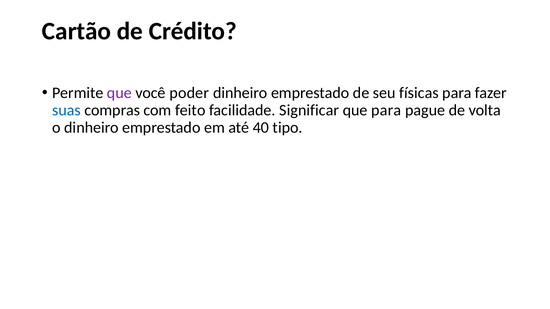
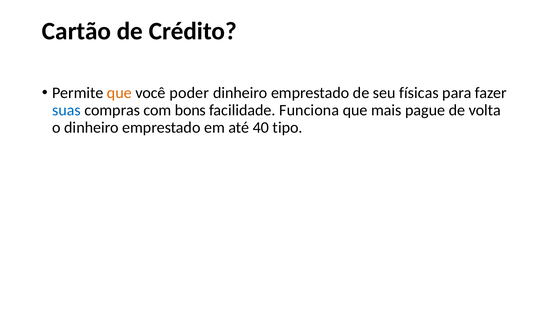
que colour: purple -> orange (119, 93)
feito: feito -> bons (190, 110)
Significar: Significar -> Funciona (309, 110)
que para: para -> mais (386, 110)
